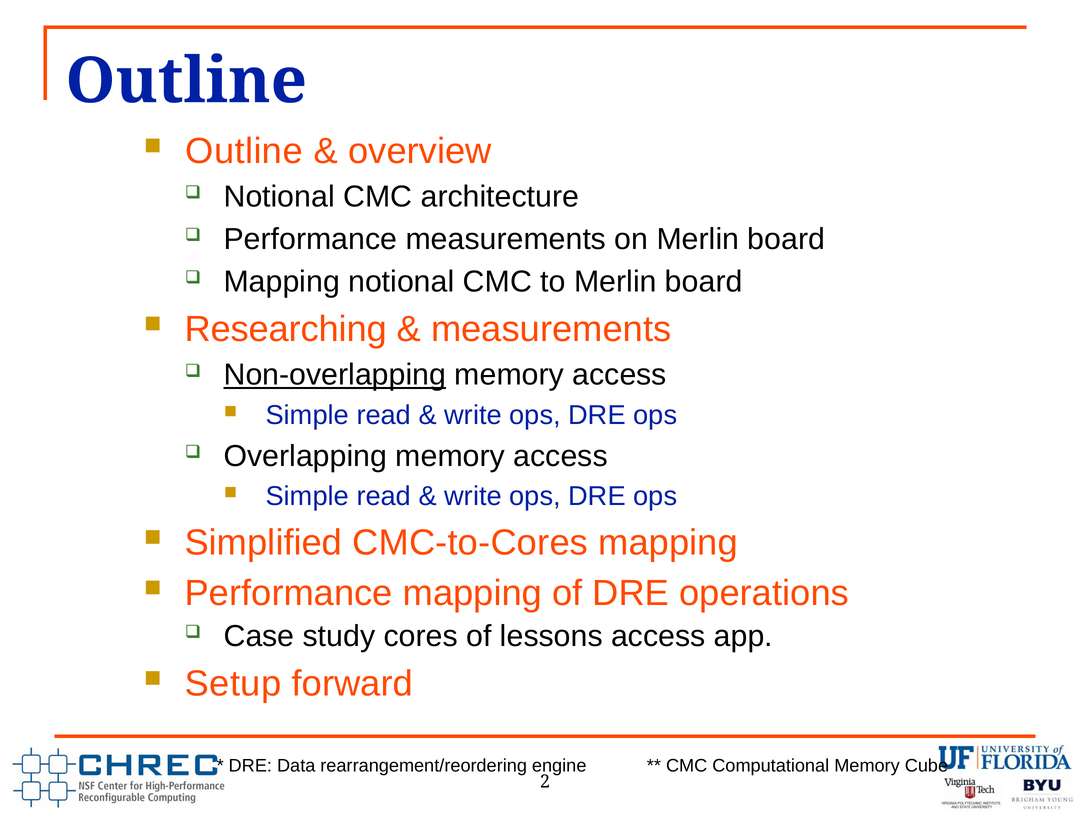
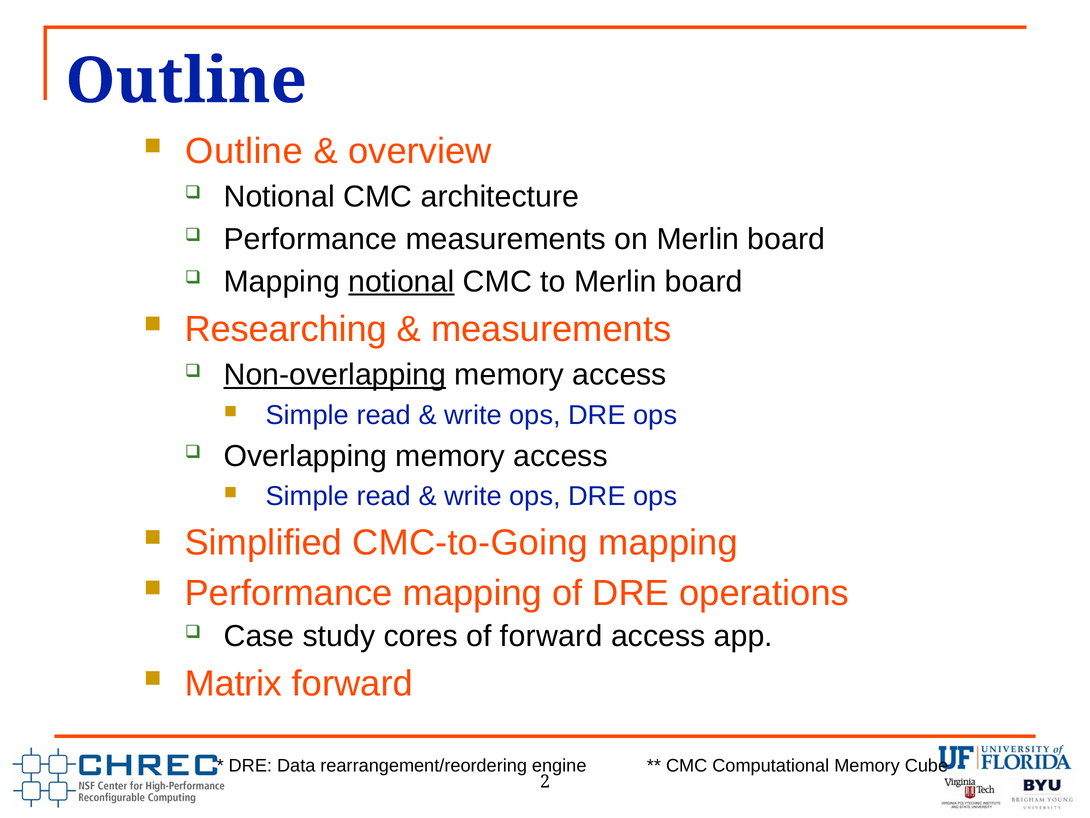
notional underline: none -> present (401, 281)
CMC-to-Cores: CMC-to-Cores -> CMC-to-Going (470, 542)
of lessons: lessons -> forward (551, 636)
Setup: Setup -> Matrix (233, 683)
